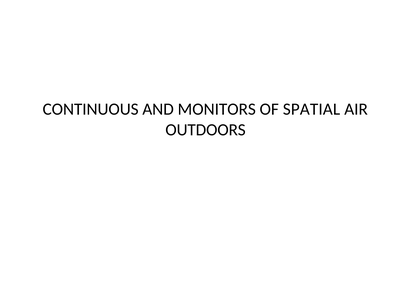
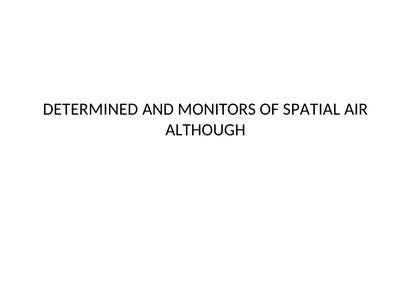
CONTINUOUS: CONTINUOUS -> DETERMINED (90, 109)
OUTDOORS: OUTDOORS -> ALTHOUGH (205, 130)
